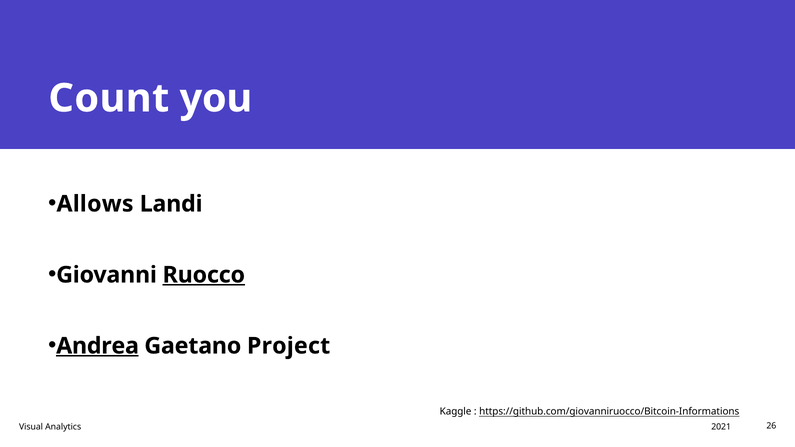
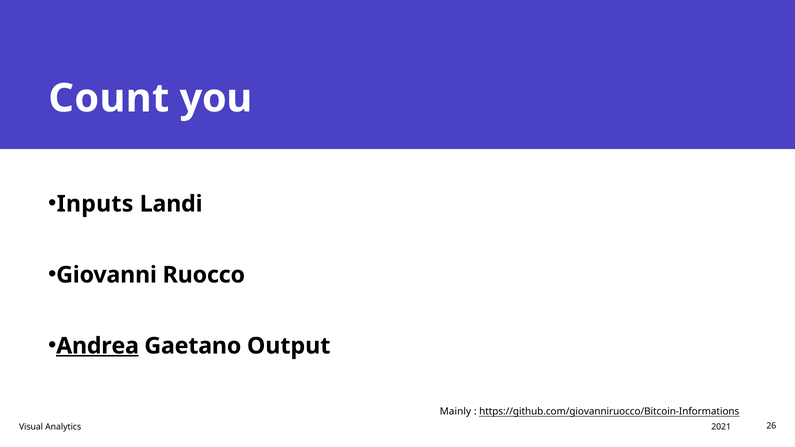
Allows: Allows -> Inputs (95, 204)
Ruocco underline: present -> none (204, 275)
Project: Project -> Output (289, 346)
Kaggle: Kaggle -> Mainly (455, 412)
